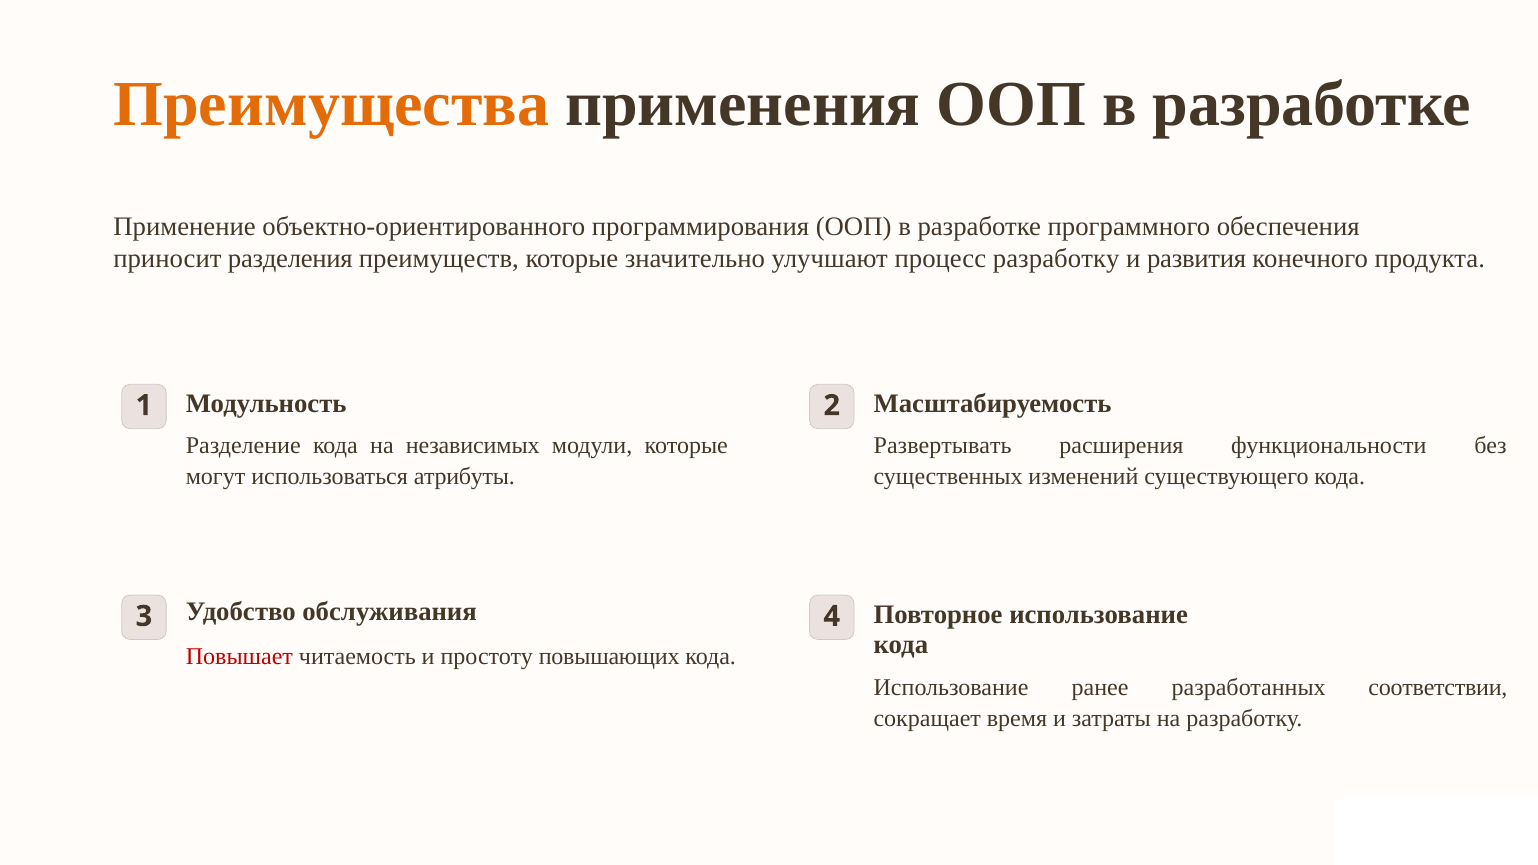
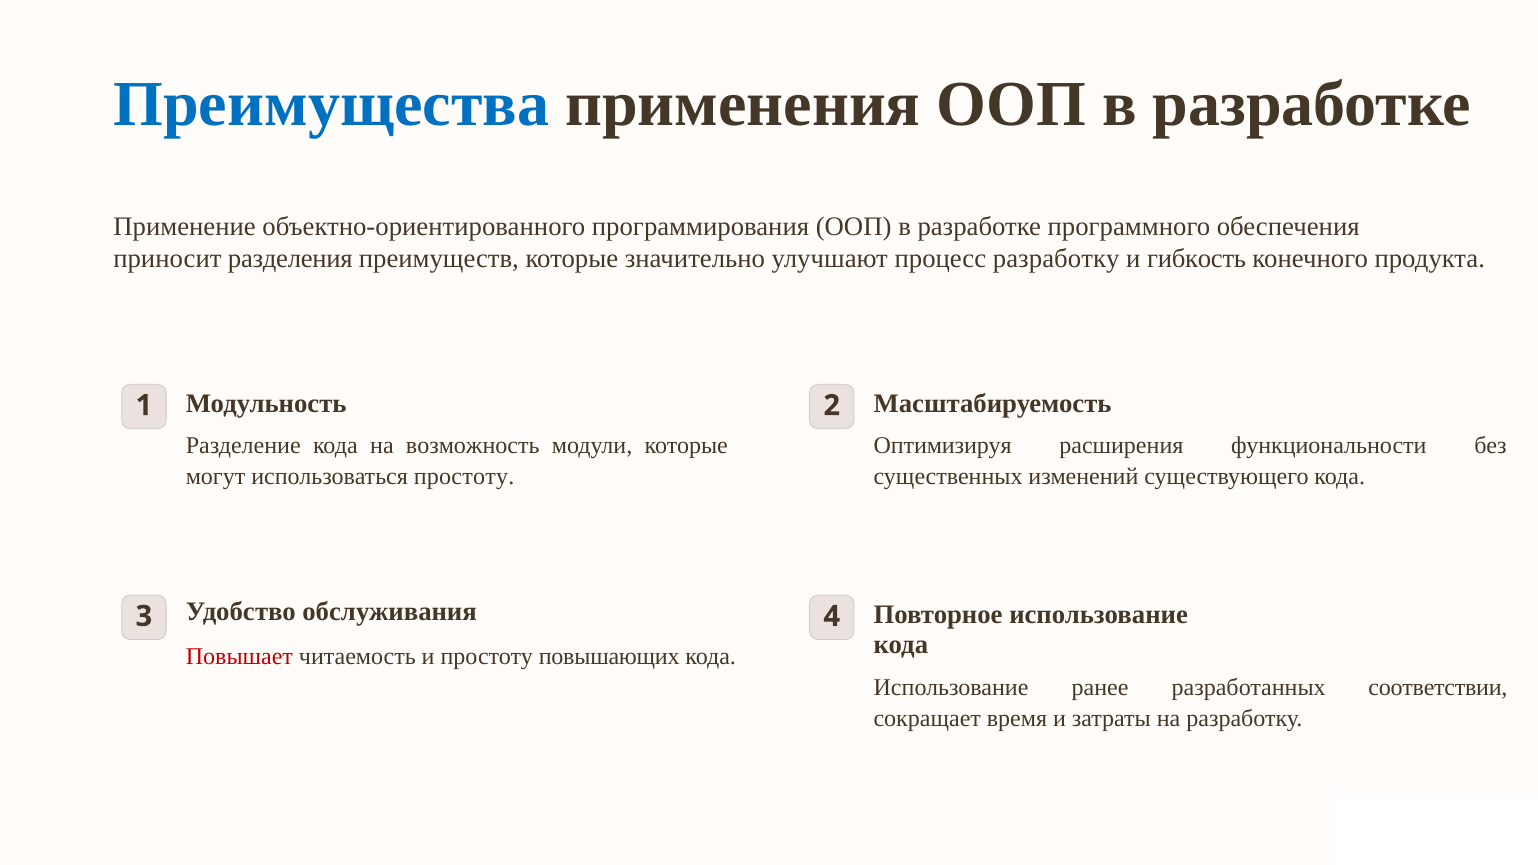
Преимущества colour: orange -> blue (331, 105)
развития: развития -> гибкость (1197, 258)
независимых: независимых -> возможность (473, 446)
Развертывать: Развертывать -> Оптимизируя (943, 446)
использоваться атрибуты: атрибуты -> простоту (464, 477)
